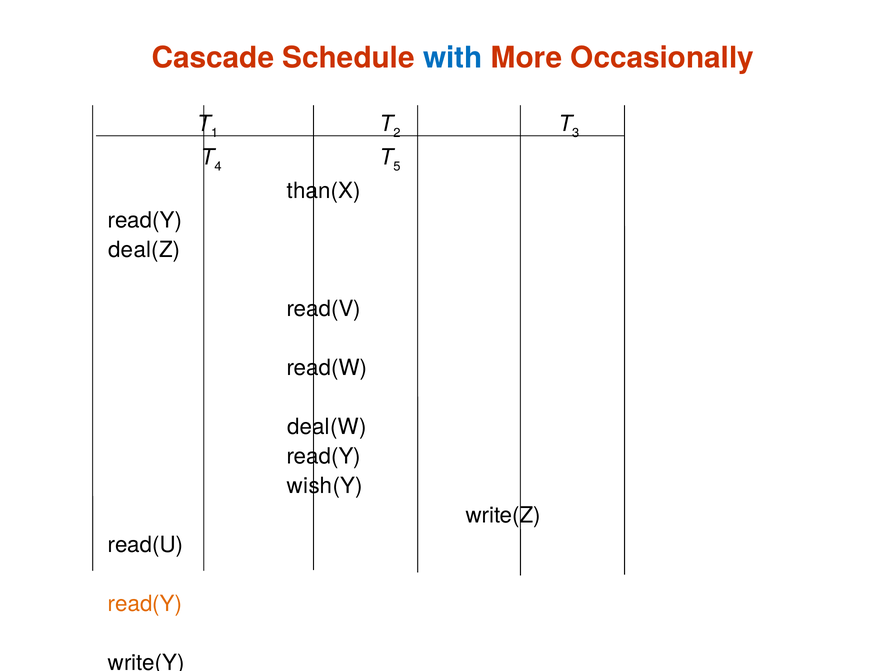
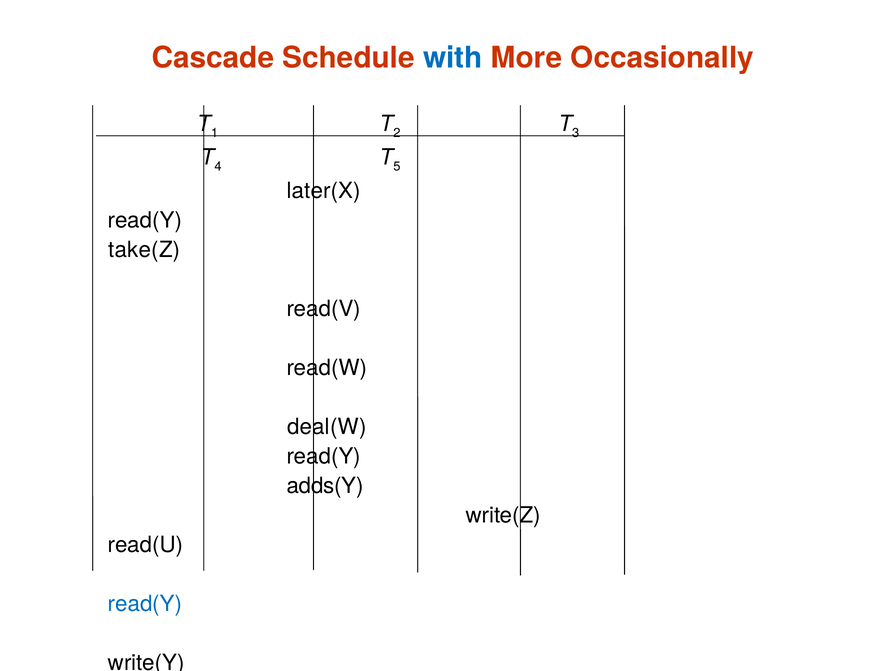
than(X: than(X -> later(X (324, 191)
deal(Z: deal(Z -> take(Z (144, 250)
wish(Y: wish(Y -> adds(Y (325, 486)
read(Y colour: orange -> blue (145, 604)
